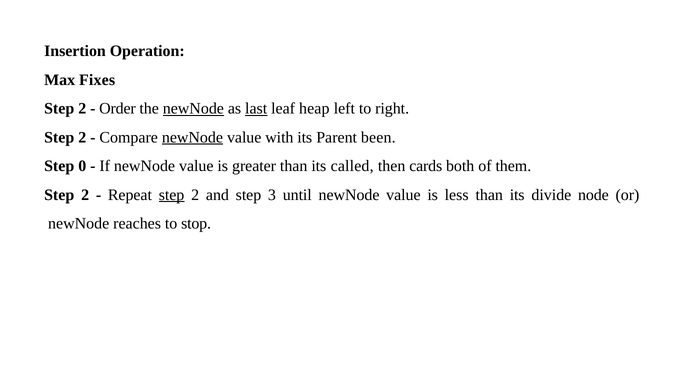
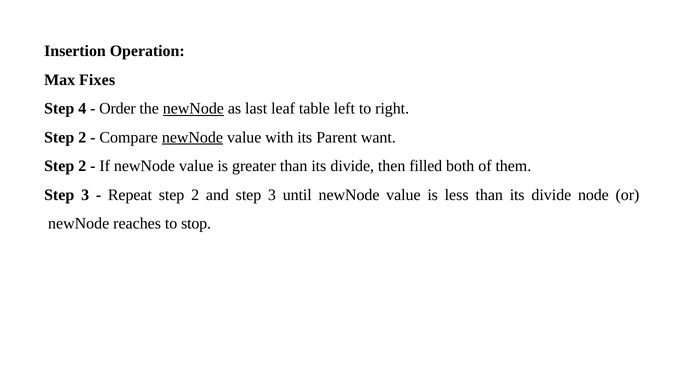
2: 2 -> 4 (82, 109)
last underline: present -> none (256, 109)
heap: heap -> table (314, 109)
been: been -> want (378, 137)
0: 0 -> 2 (82, 166)
greater than its called: called -> divide (352, 166)
cards: cards -> filled (426, 166)
2: 2 -> 3 (85, 195)
step underline: present -> none (172, 195)
